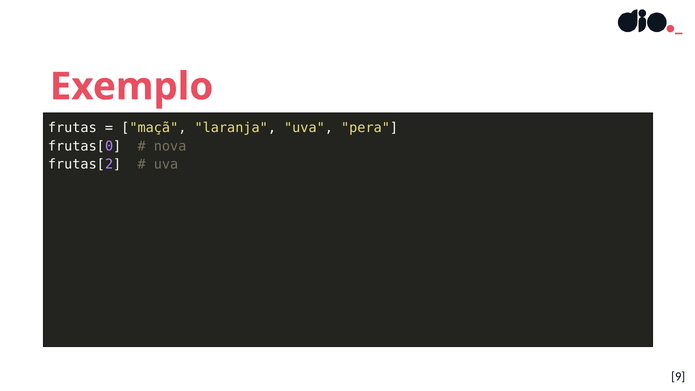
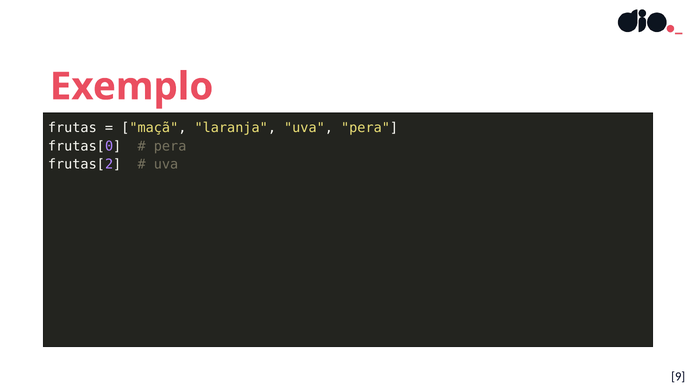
nova: nova -> pera (170, 146)
